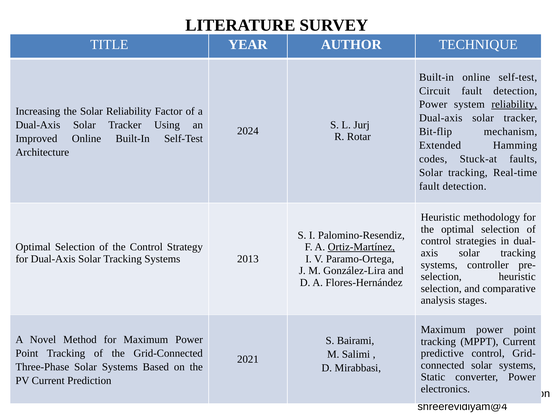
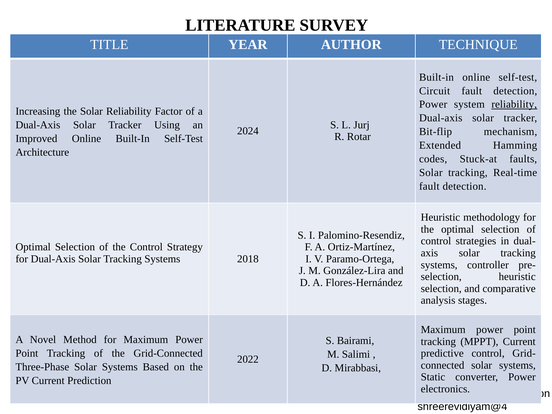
Ortiz-Martínez underline: present -> none (361, 247)
2013: 2013 -> 2018 (248, 259)
2021: 2021 -> 2022 (248, 359)
